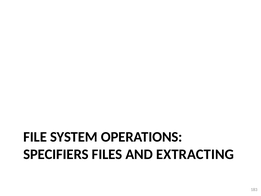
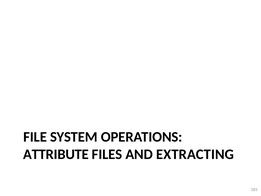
SPECIFIERS: SPECIFIERS -> ATTRIBUTE (56, 154)
